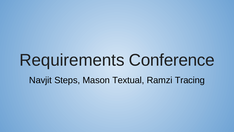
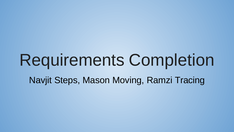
Conference: Conference -> Completion (172, 60)
Textual: Textual -> Moving (128, 80)
